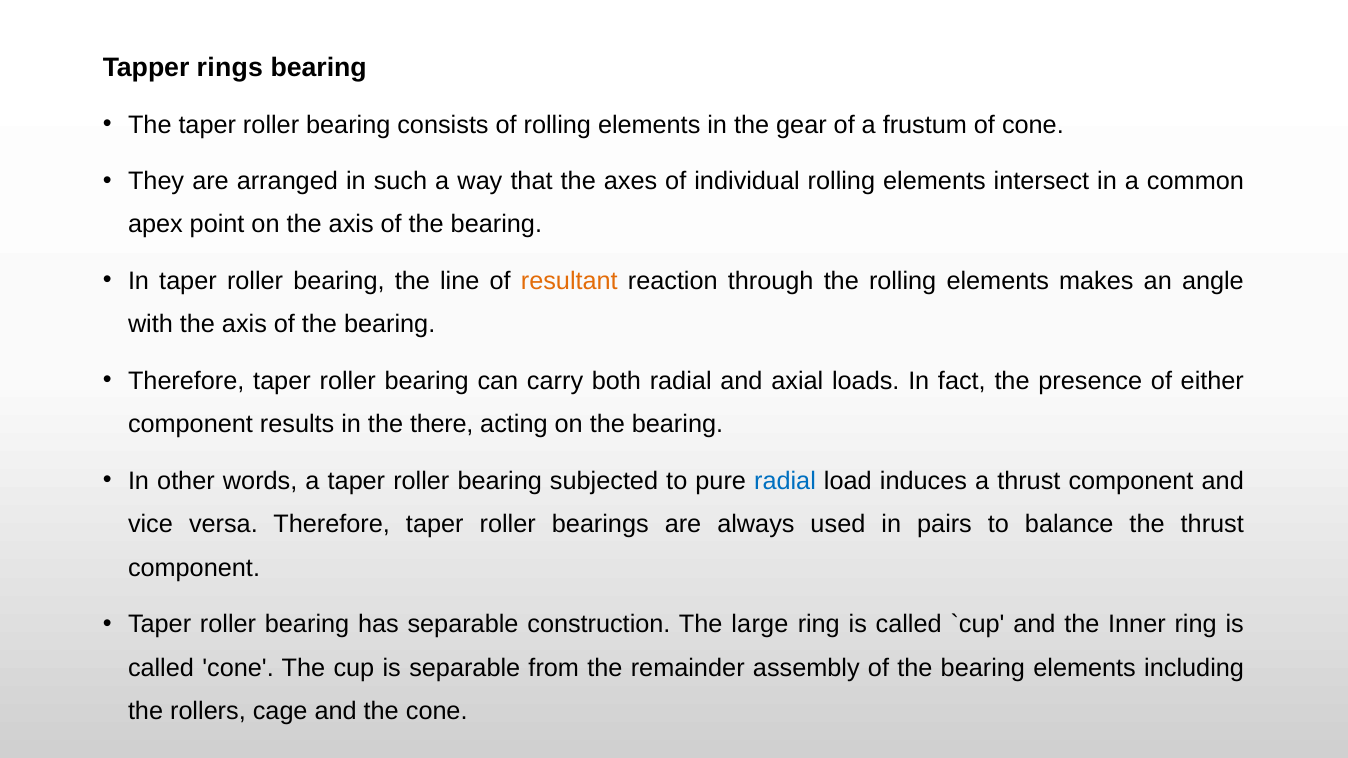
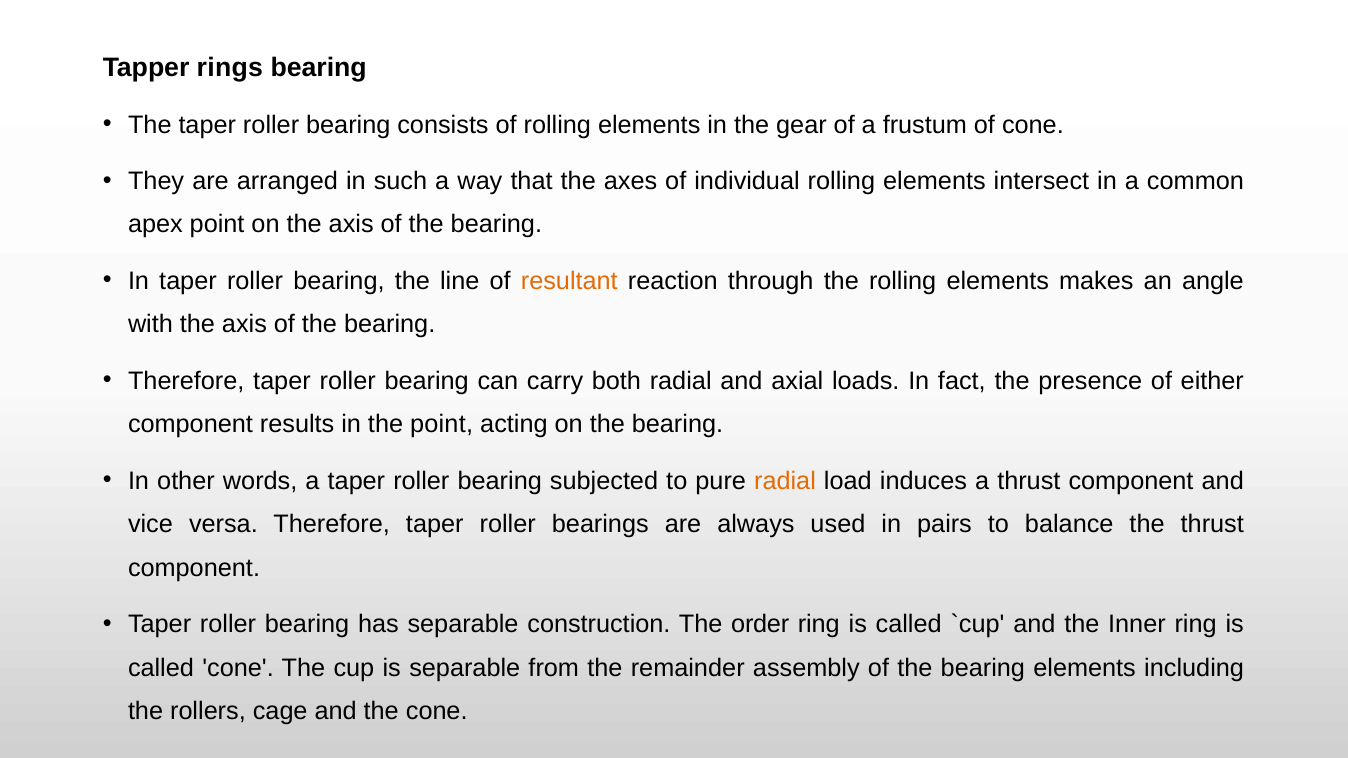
the there: there -> point (442, 425)
radial colour: blue -> orange (785, 481)
large: large -> order (760, 624)
